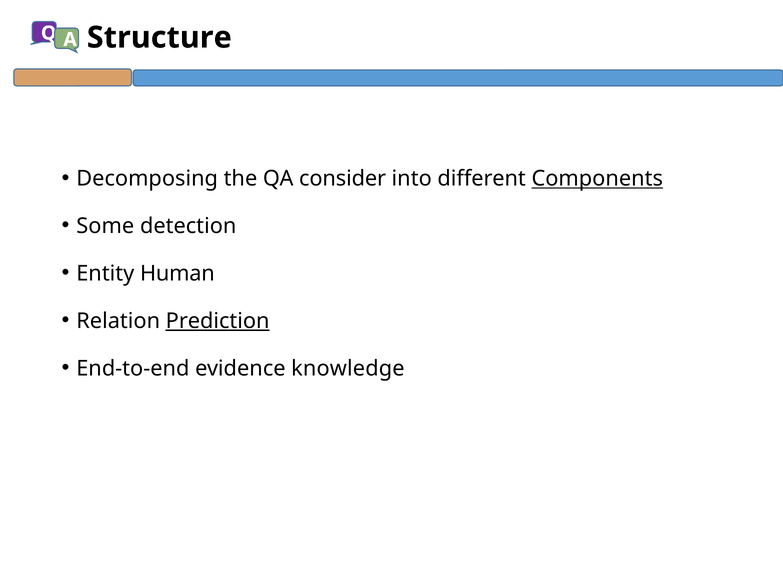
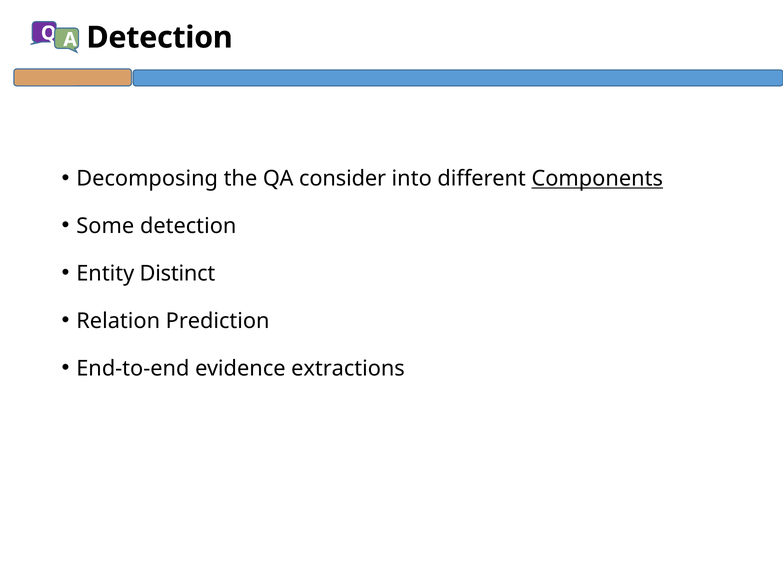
Structure: Structure -> Detection (160, 37)
Human: Human -> Distinct (177, 273)
Prediction underline: present -> none (218, 320)
knowledge: knowledge -> extractions (348, 368)
